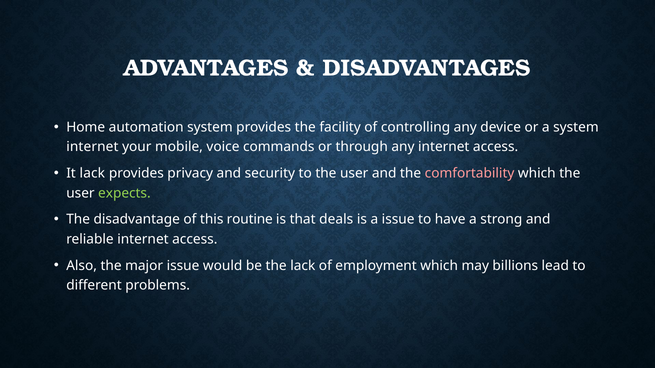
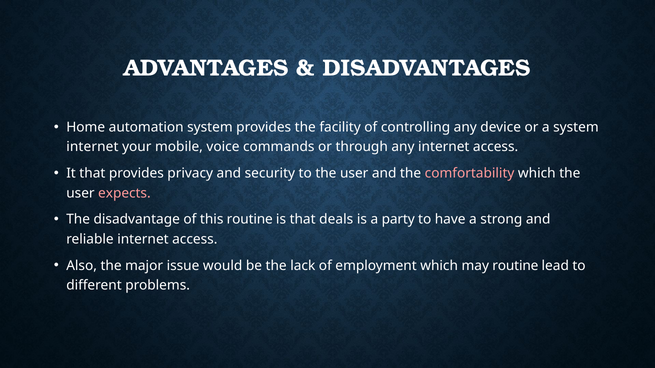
It lack: lack -> that (92, 174)
expects colour: light green -> pink (124, 193)
a issue: issue -> party (398, 220)
may billions: billions -> routine (515, 266)
